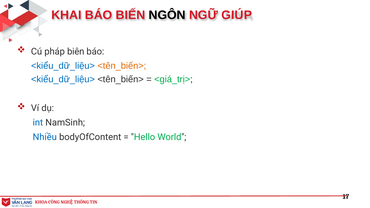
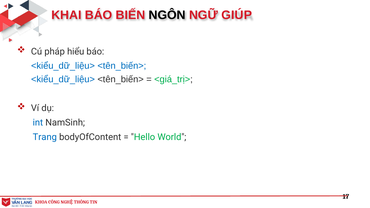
biên: biên -> hiểu (76, 51)
<tên_biến> colour: orange -> blue (122, 66)
Nhiều: Nhiều -> Trang (45, 137)
